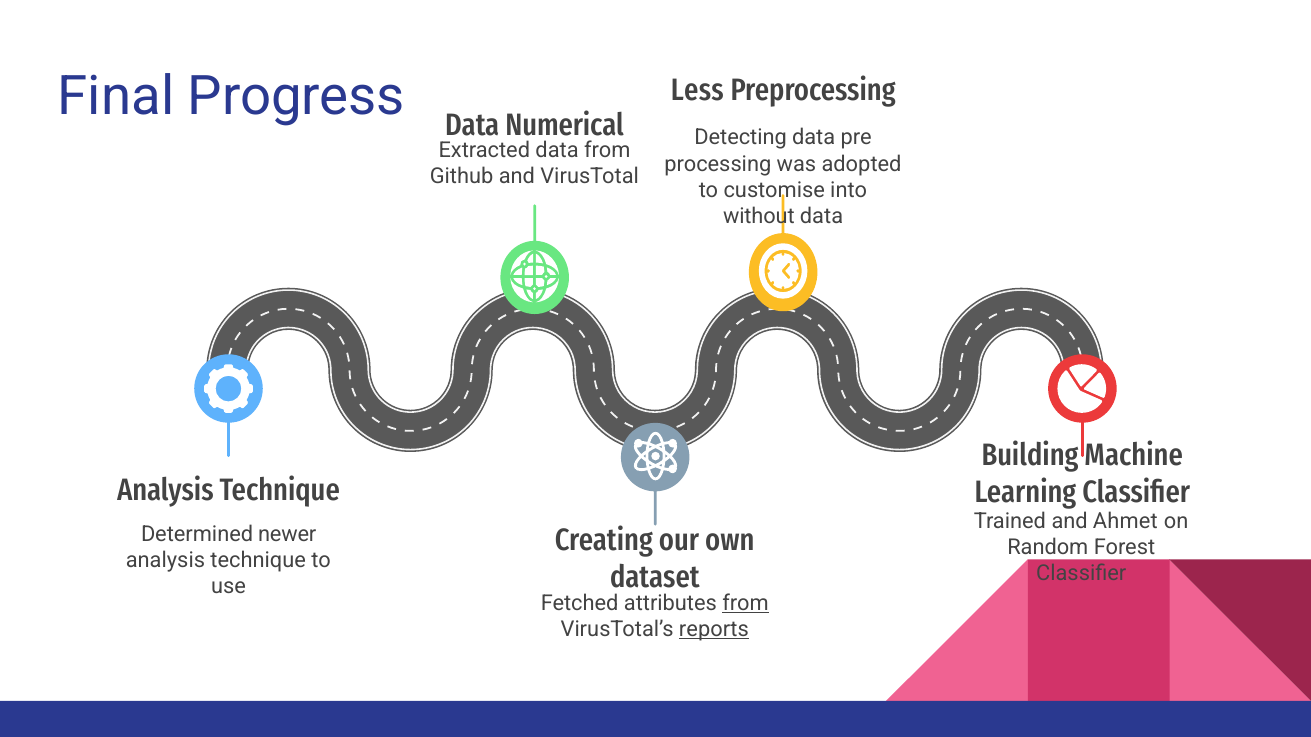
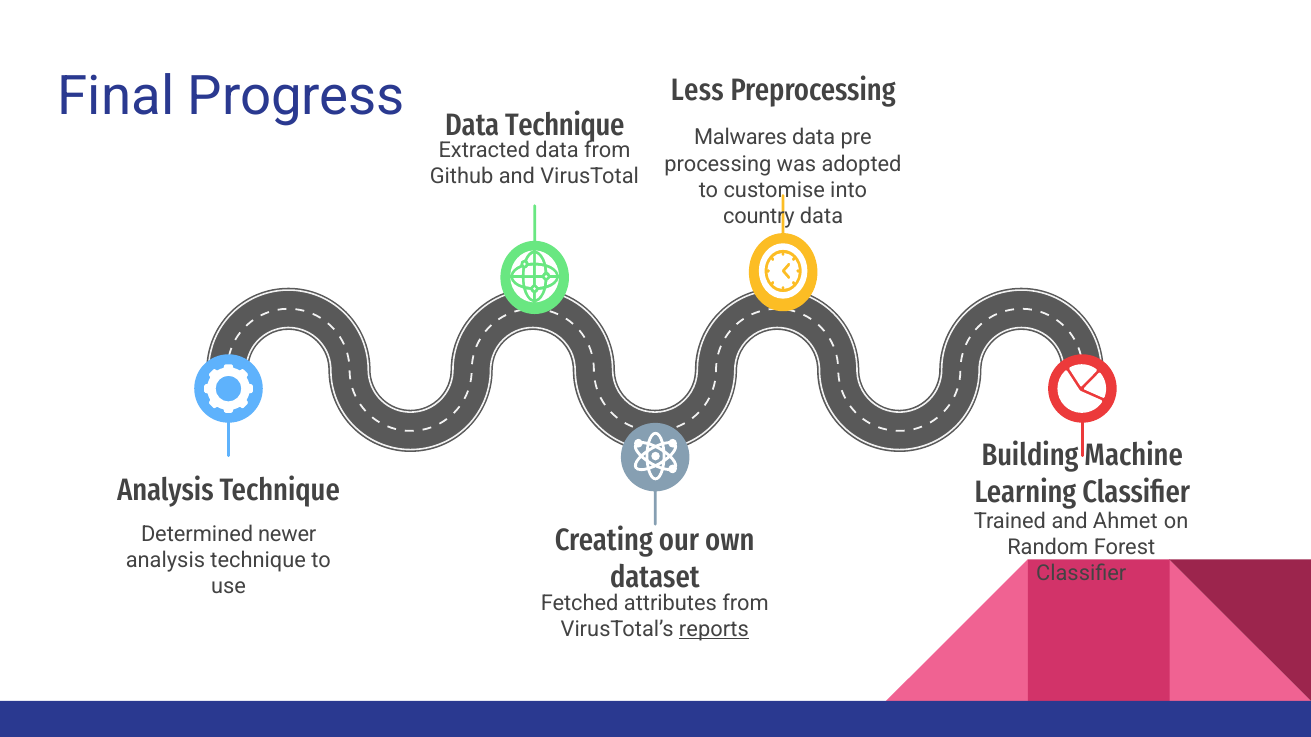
Data Numerical: Numerical -> Technique (565, 126)
Detecting: Detecting -> Malwares (741, 138)
without: without -> country (759, 216)
from underline: present -> none (746, 603)
